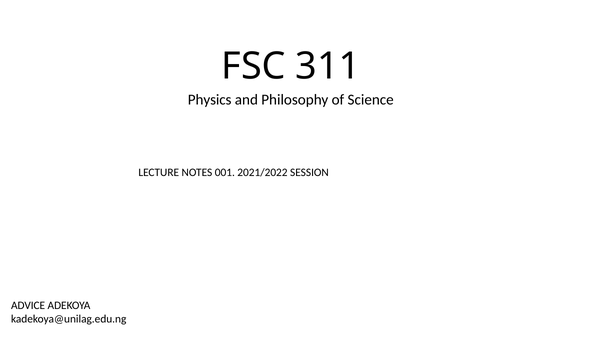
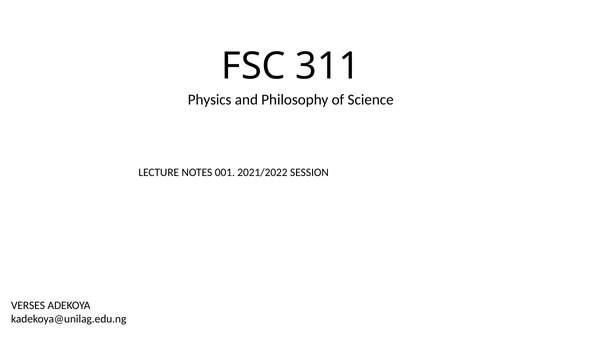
ADVICE: ADVICE -> VERSES (28, 305)
